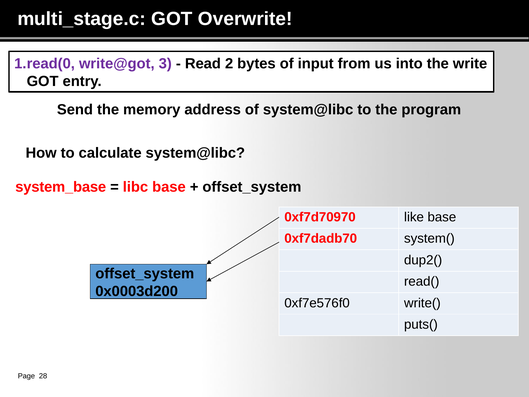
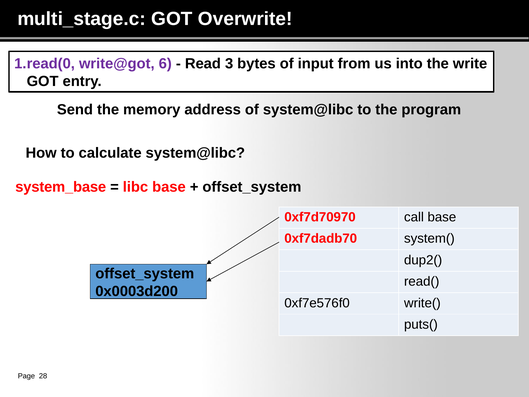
3: 3 -> 6 (165, 64)
2: 2 -> 3 (229, 64)
like: like -> call (414, 217)
